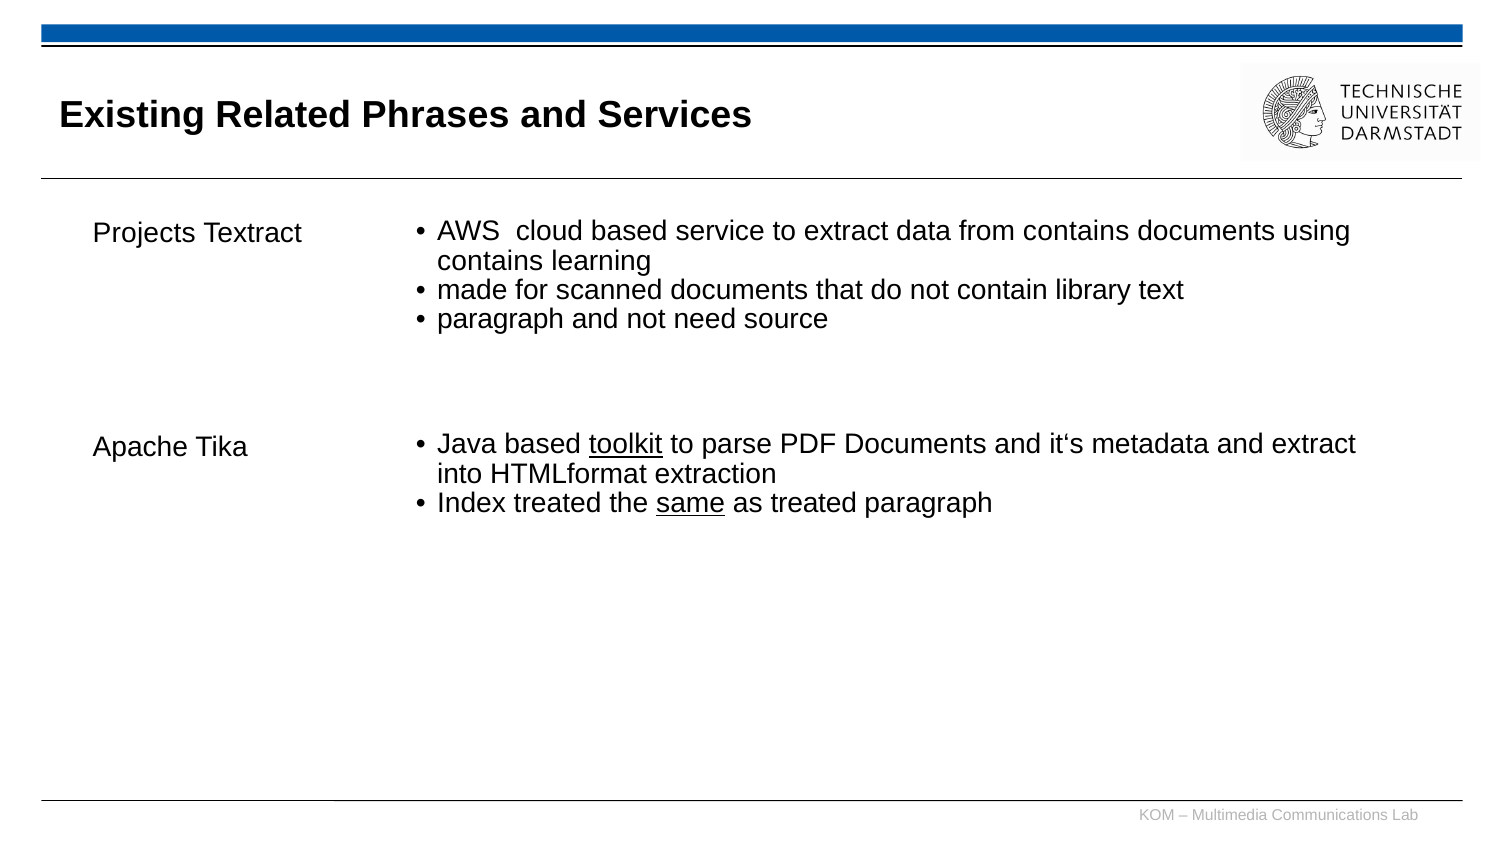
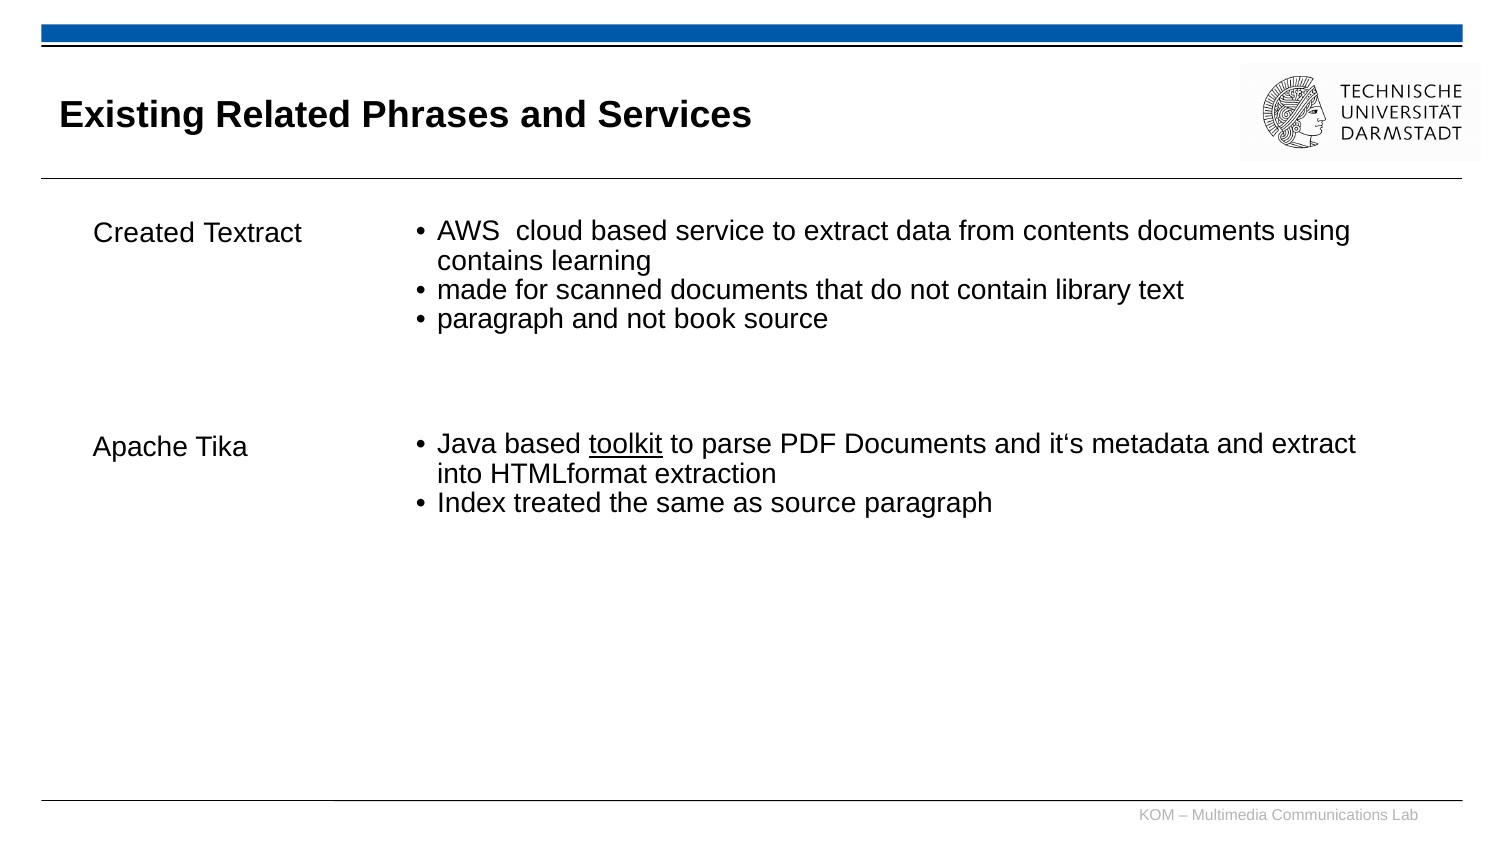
Projects: Projects -> Created (144, 234)
from contains: contains -> contents (1076, 231)
need: need -> book (705, 320)
same underline: present -> none (691, 503)
as treated: treated -> source (814, 503)
